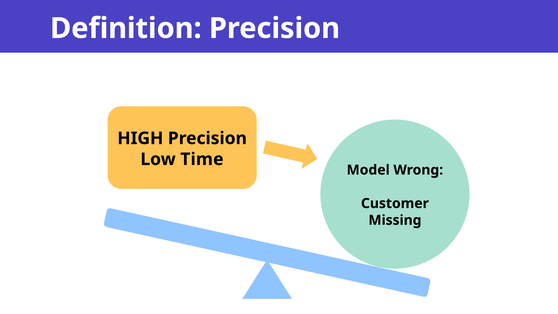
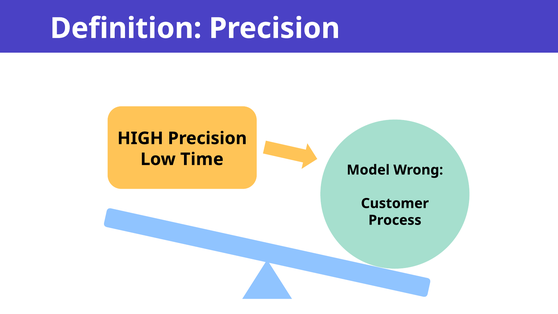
Missing: Missing -> Process (395, 220)
